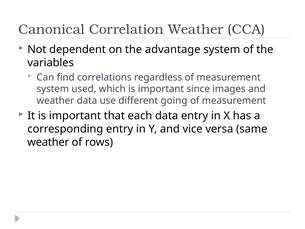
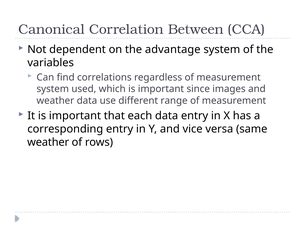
Correlation Weather: Weather -> Between (196, 29)
going: going -> range (174, 101)
